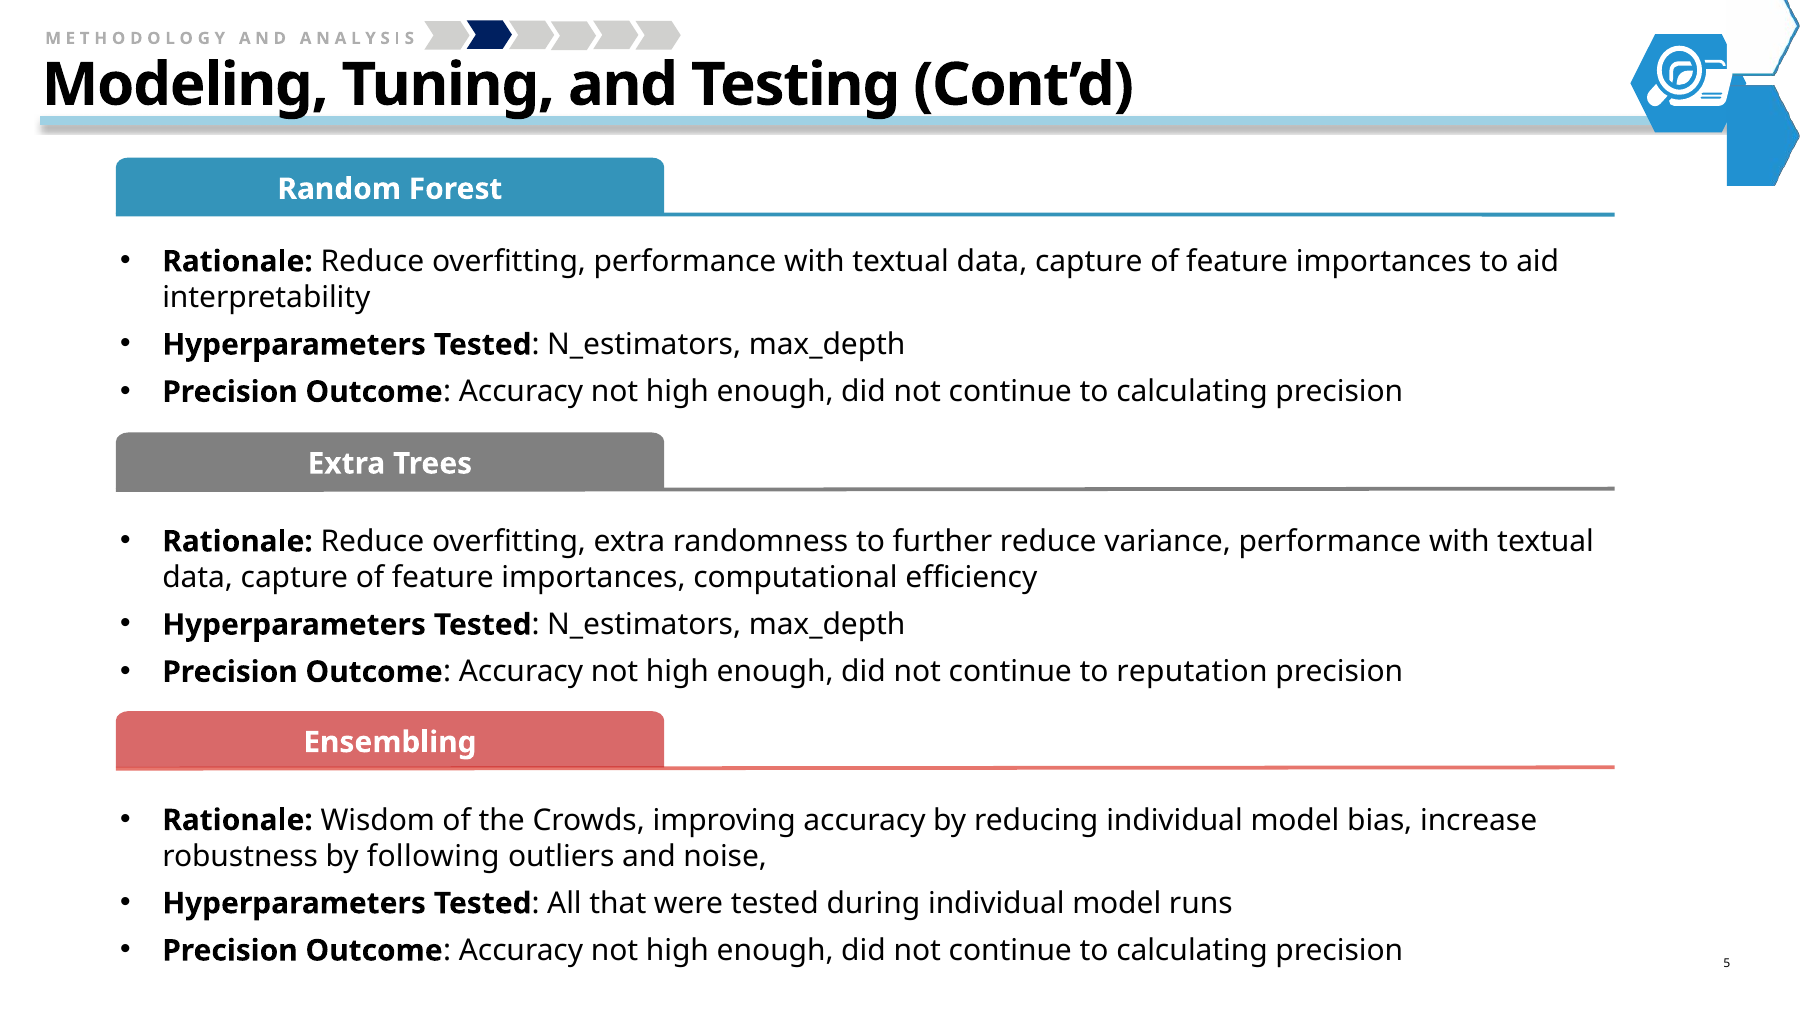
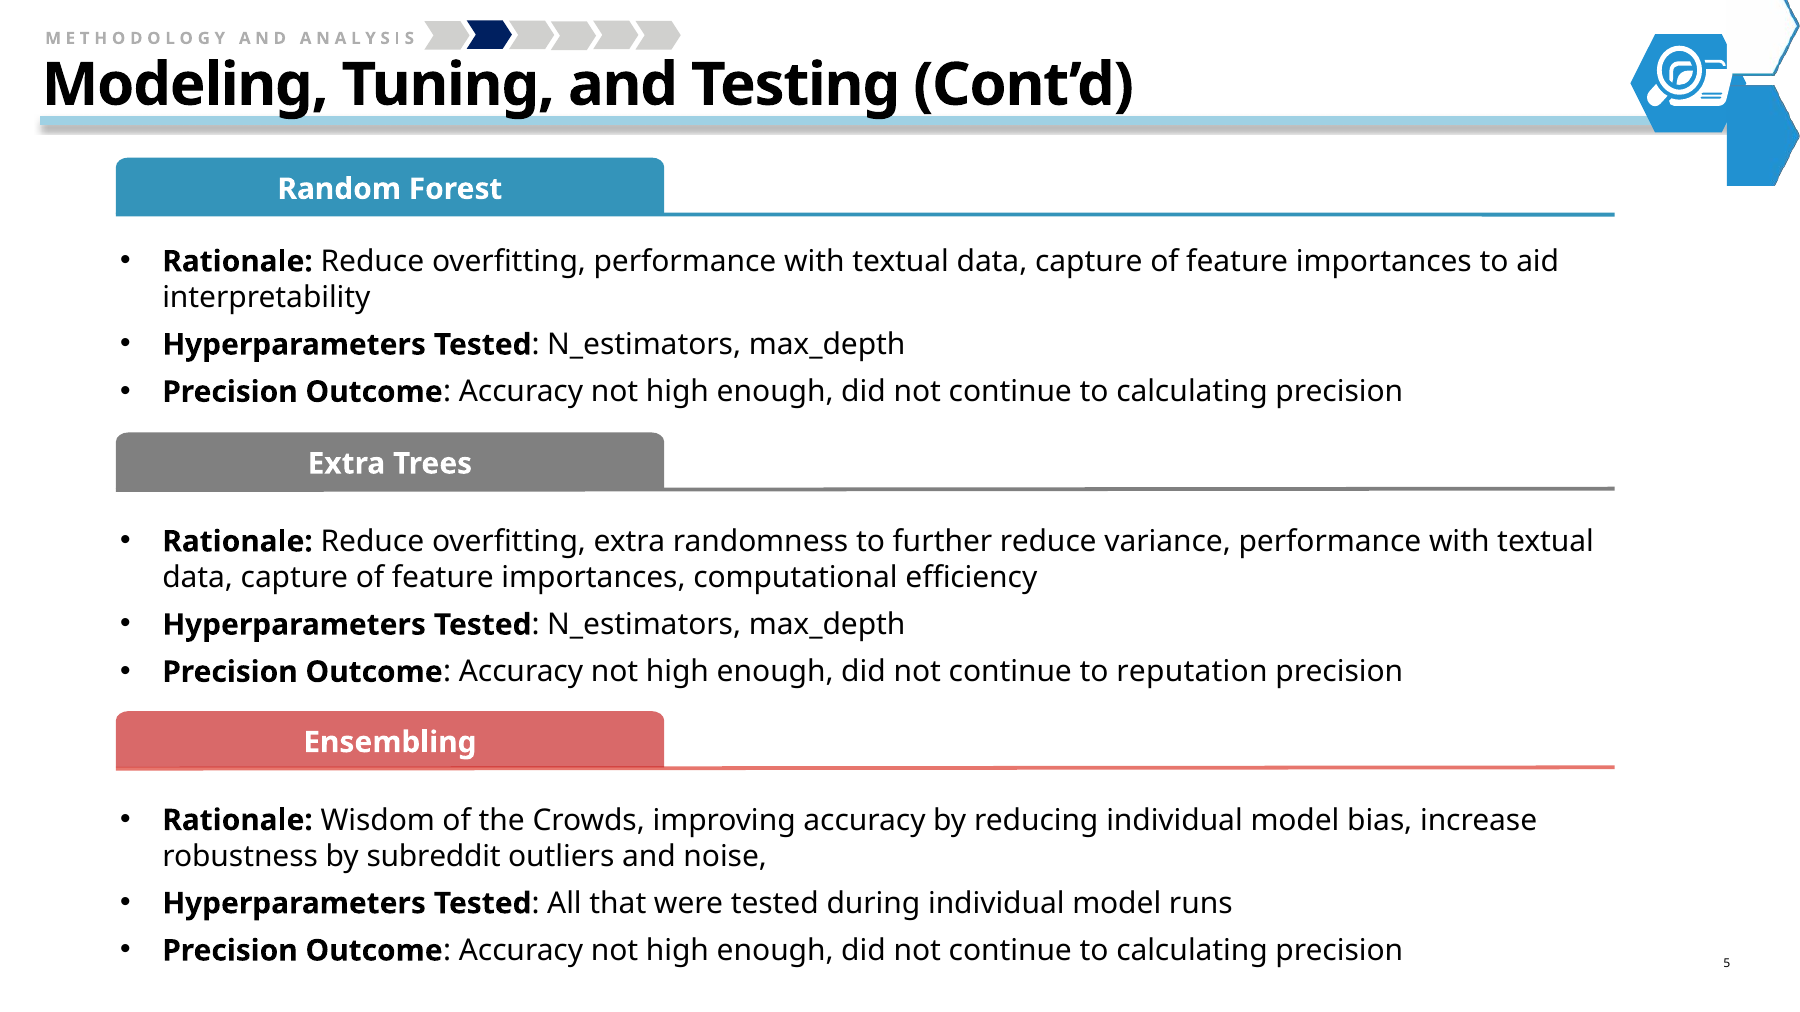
following: following -> subreddit (434, 857)
